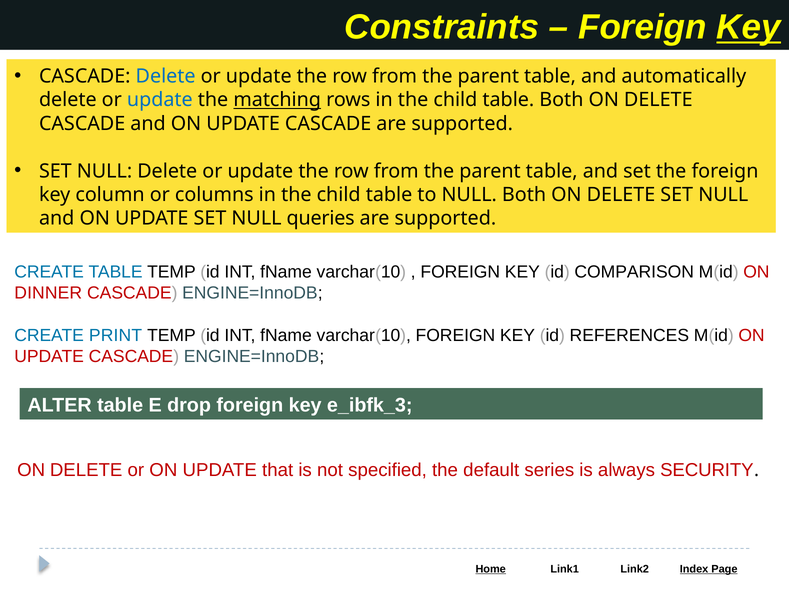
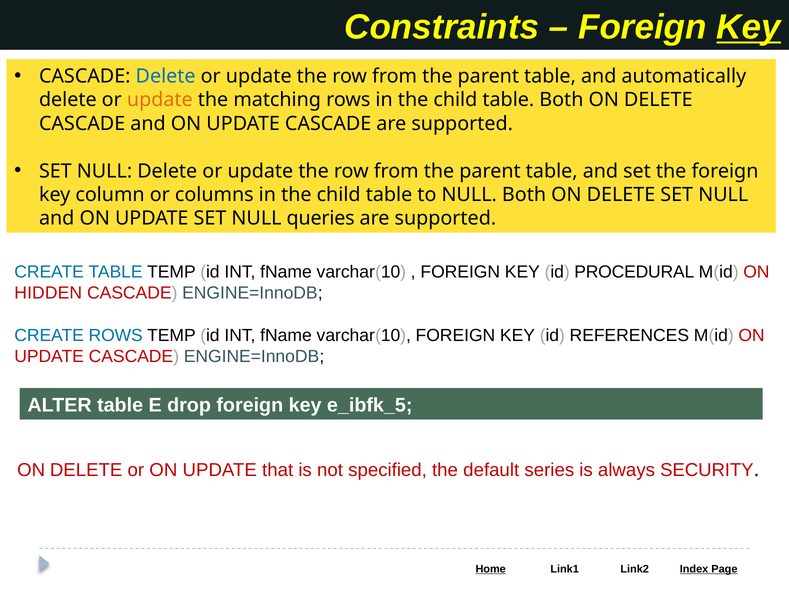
update colour: blue -> orange (160, 100)
matching underline: present -> none (277, 100)
COMPARISON: COMPARISON -> PROCEDURAL (634, 272)
DINNER: DINNER -> HIDDEN (48, 293)
CREATE PRINT: PRINT -> ROWS (116, 335)
e_ibfk_3: e_ibfk_3 -> e_ibfk_5 (370, 405)
